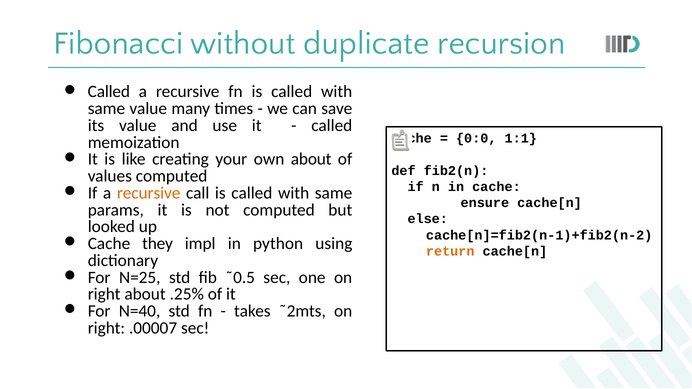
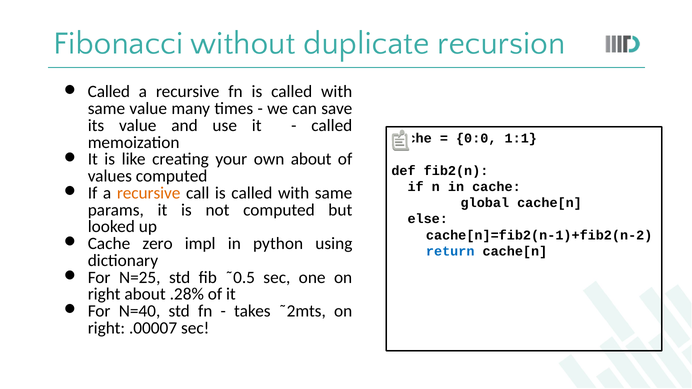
ensure: ensure -> global (485, 203)
they: they -> zero (158, 244)
return colour: orange -> blue (450, 251)
.25%: .25% -> .28% (187, 294)
